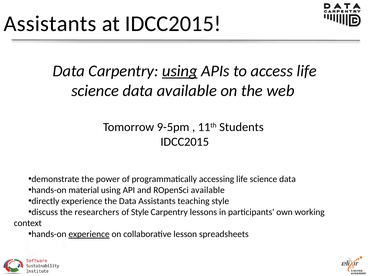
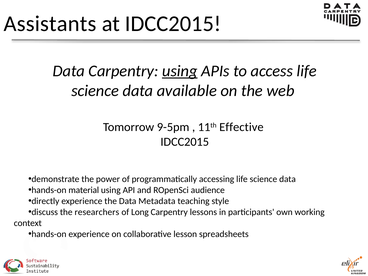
Students: Students -> Effective (241, 127)
ROpenSci available: available -> audience (208, 190)
Data Assistants: Assistants -> Metadata (157, 201)
of Style: Style -> Long (140, 212)
experience underline: present -> none (89, 234)
